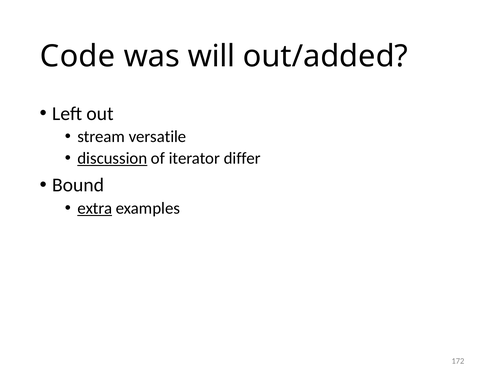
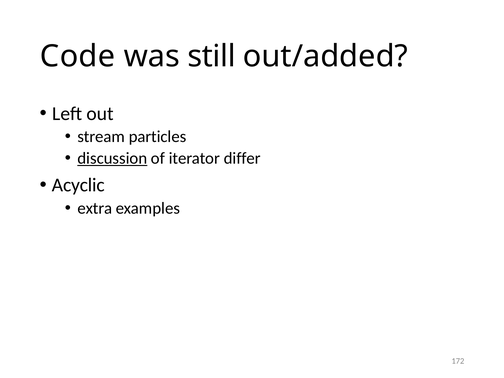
will: will -> still (212, 56)
versatile: versatile -> particles (157, 137)
Bound: Bound -> Acyclic (78, 185)
extra underline: present -> none (95, 208)
